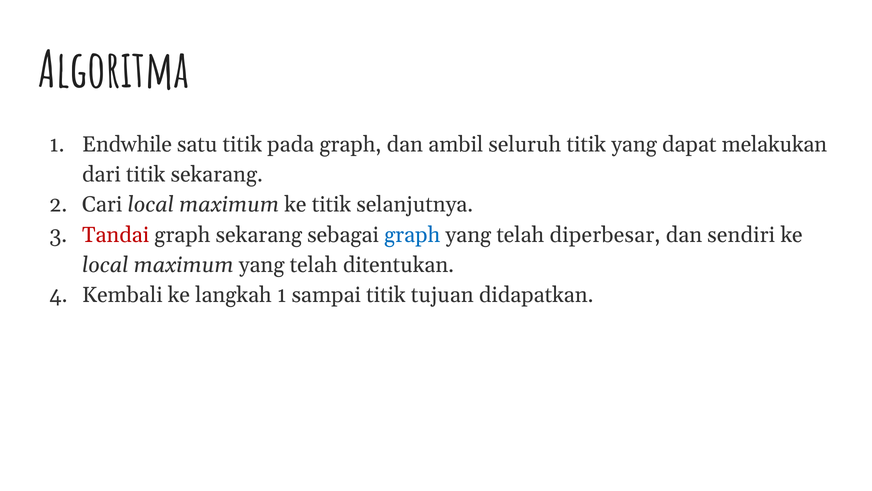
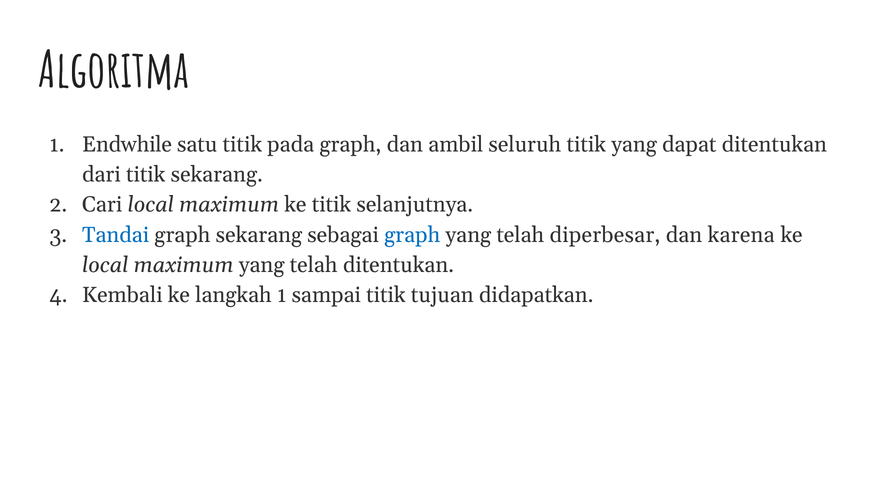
dapat melakukan: melakukan -> ditentukan (774, 144)
Tandai colour: red -> blue (116, 235)
sendiri: sendiri -> karena (741, 235)
